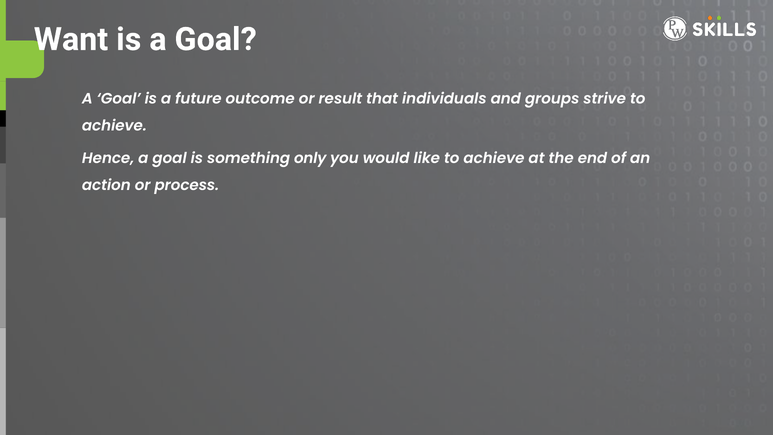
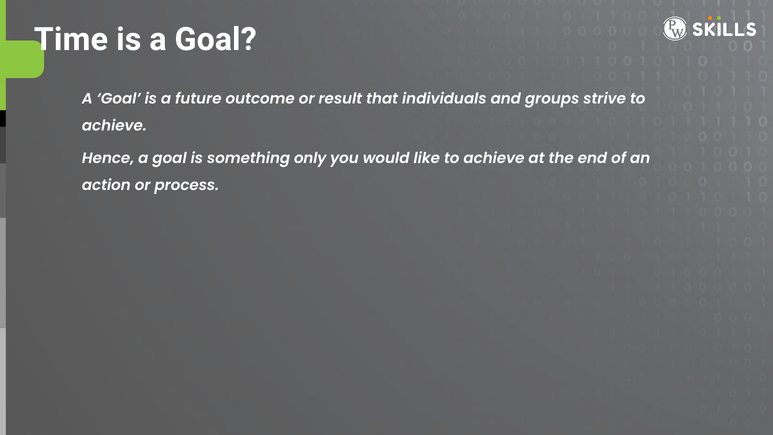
Want: Want -> Time (71, 39)
